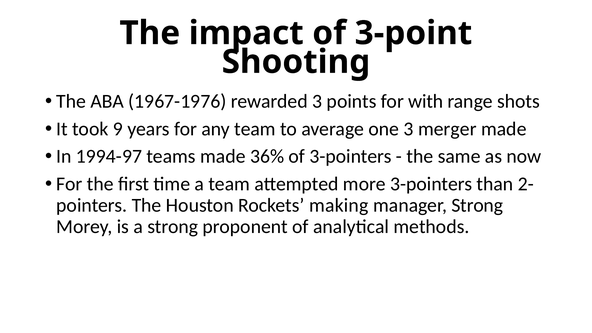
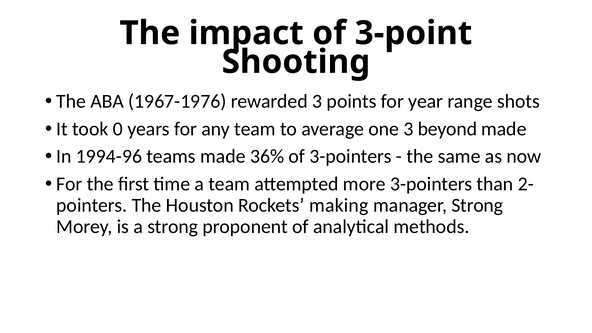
with: with -> year (426, 101)
9: 9 -> 0 (118, 129)
merger: merger -> beyond (447, 129)
1994-97: 1994-97 -> 1994-96 (109, 156)
